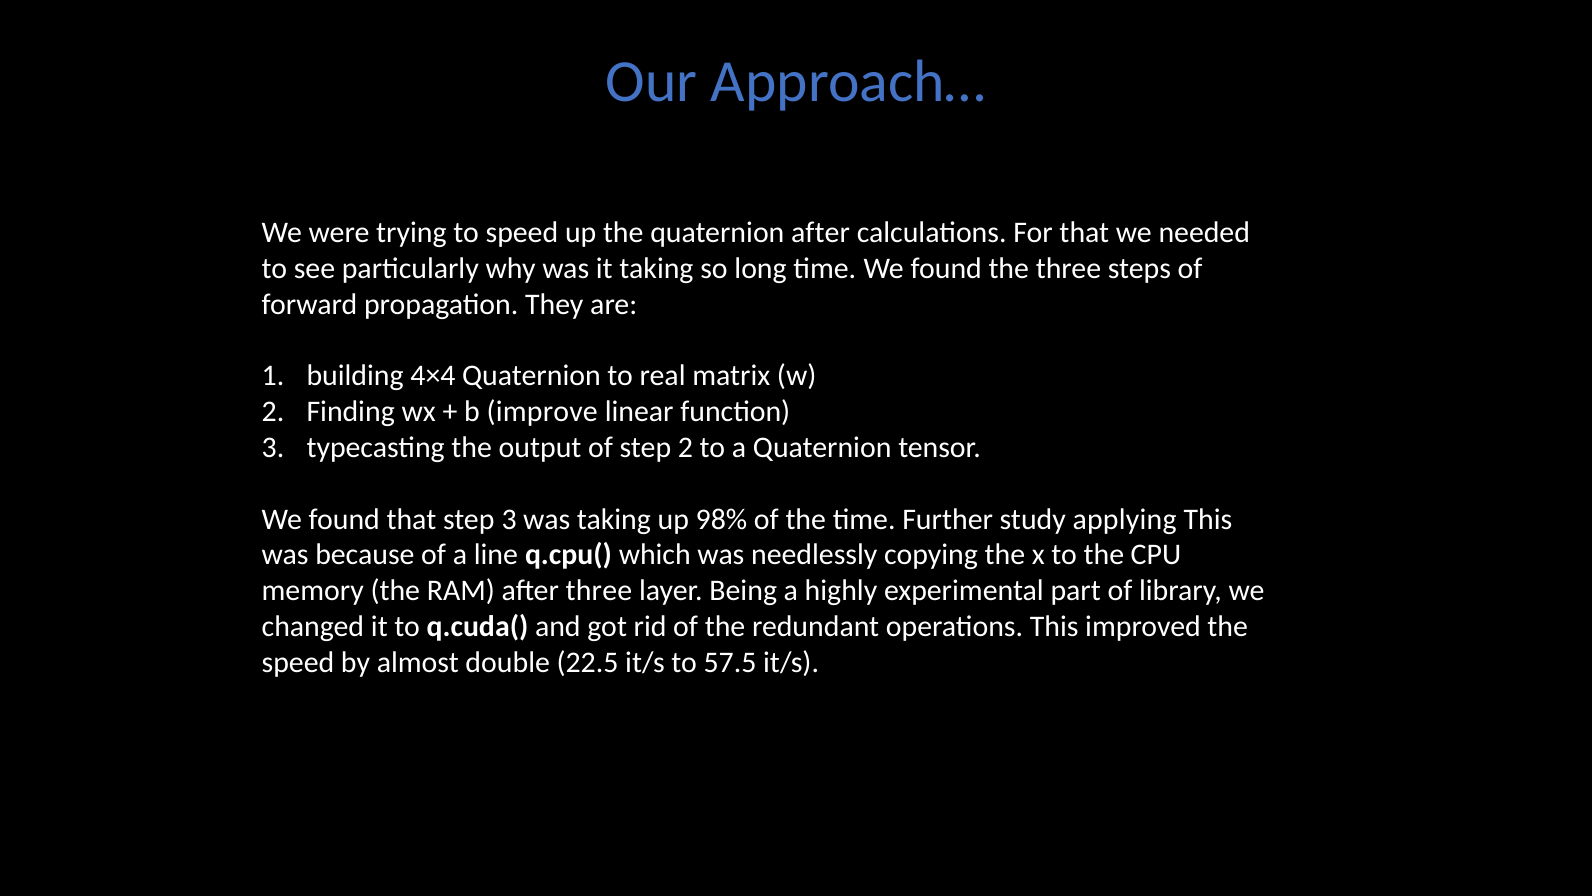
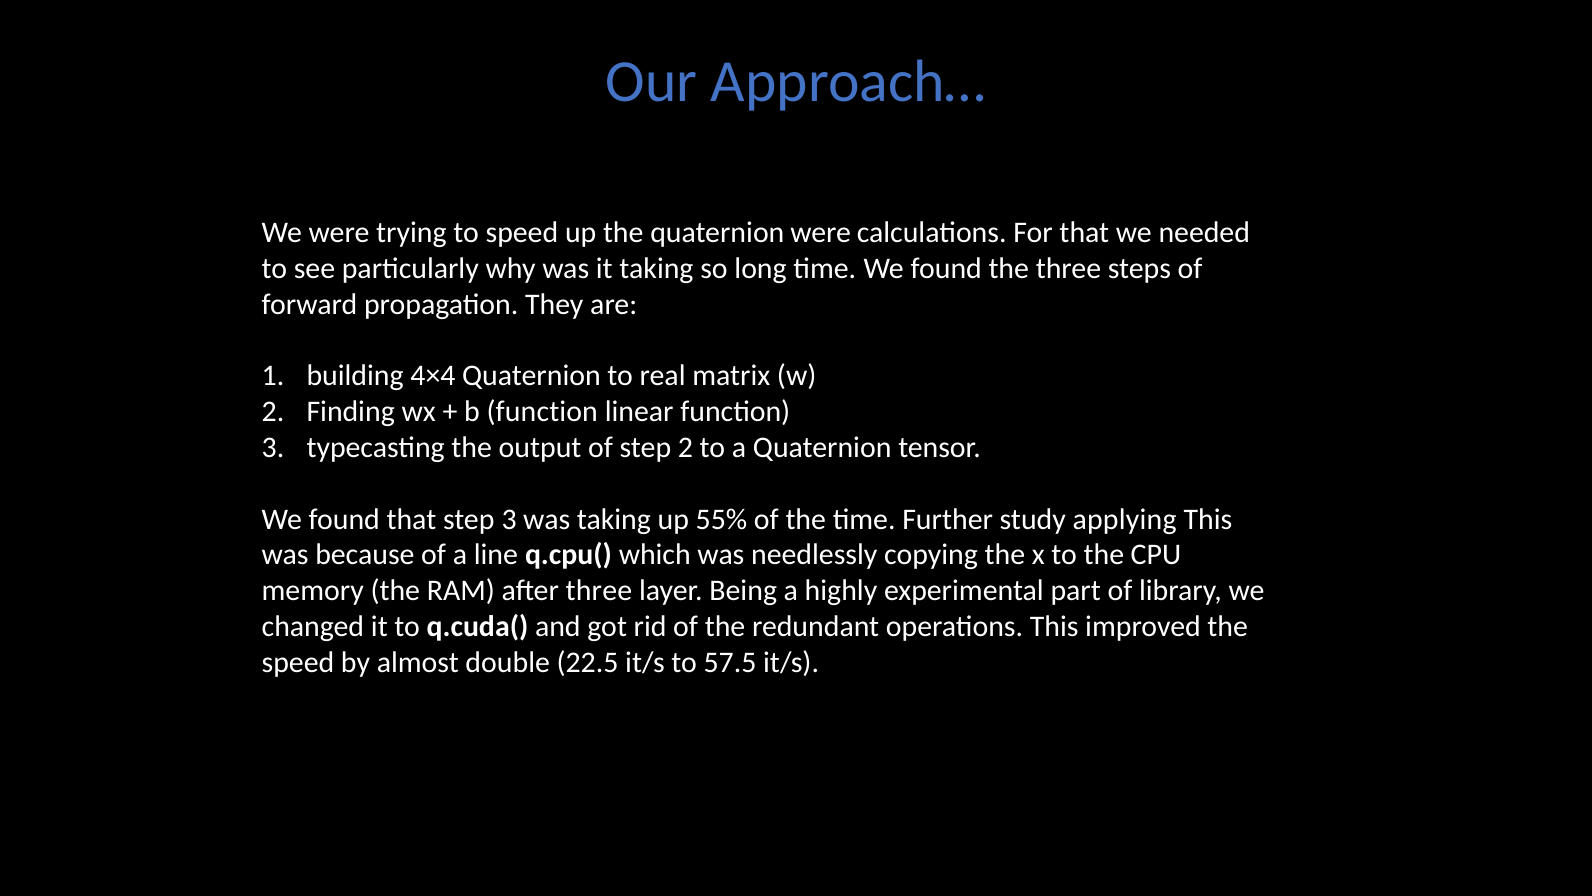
quaternion after: after -> were (821, 232)
b improve: improve -> function (542, 412)
98%: 98% -> 55% (721, 519)
